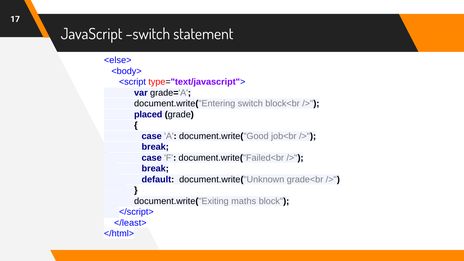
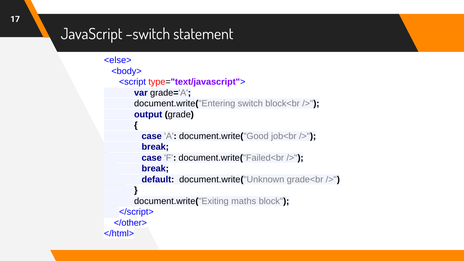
placed: placed -> output (148, 115)
</least>: </least> -> </other> (130, 223)
